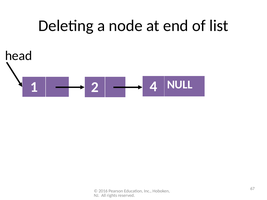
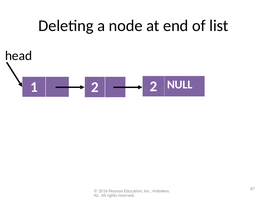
2 4: 4 -> 2 (153, 87)
